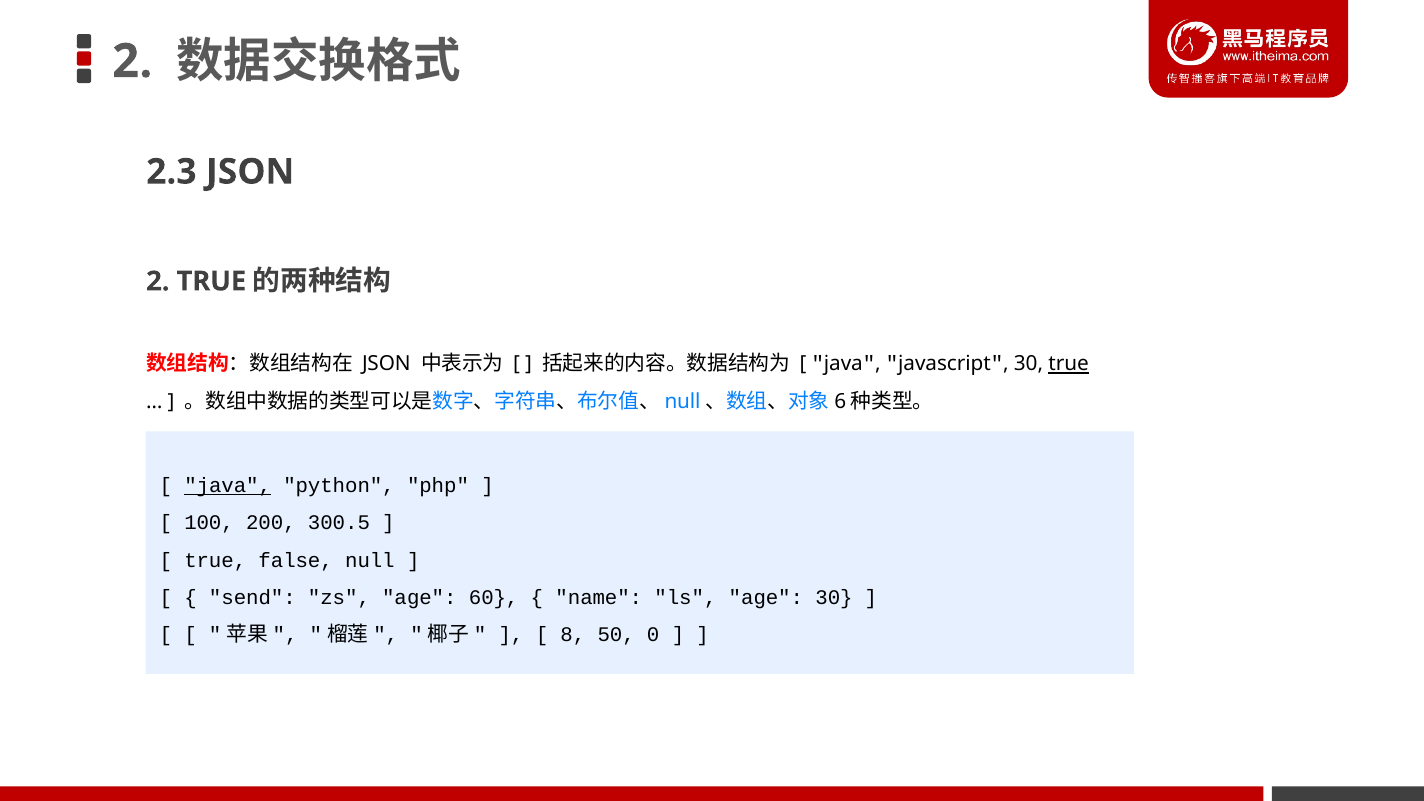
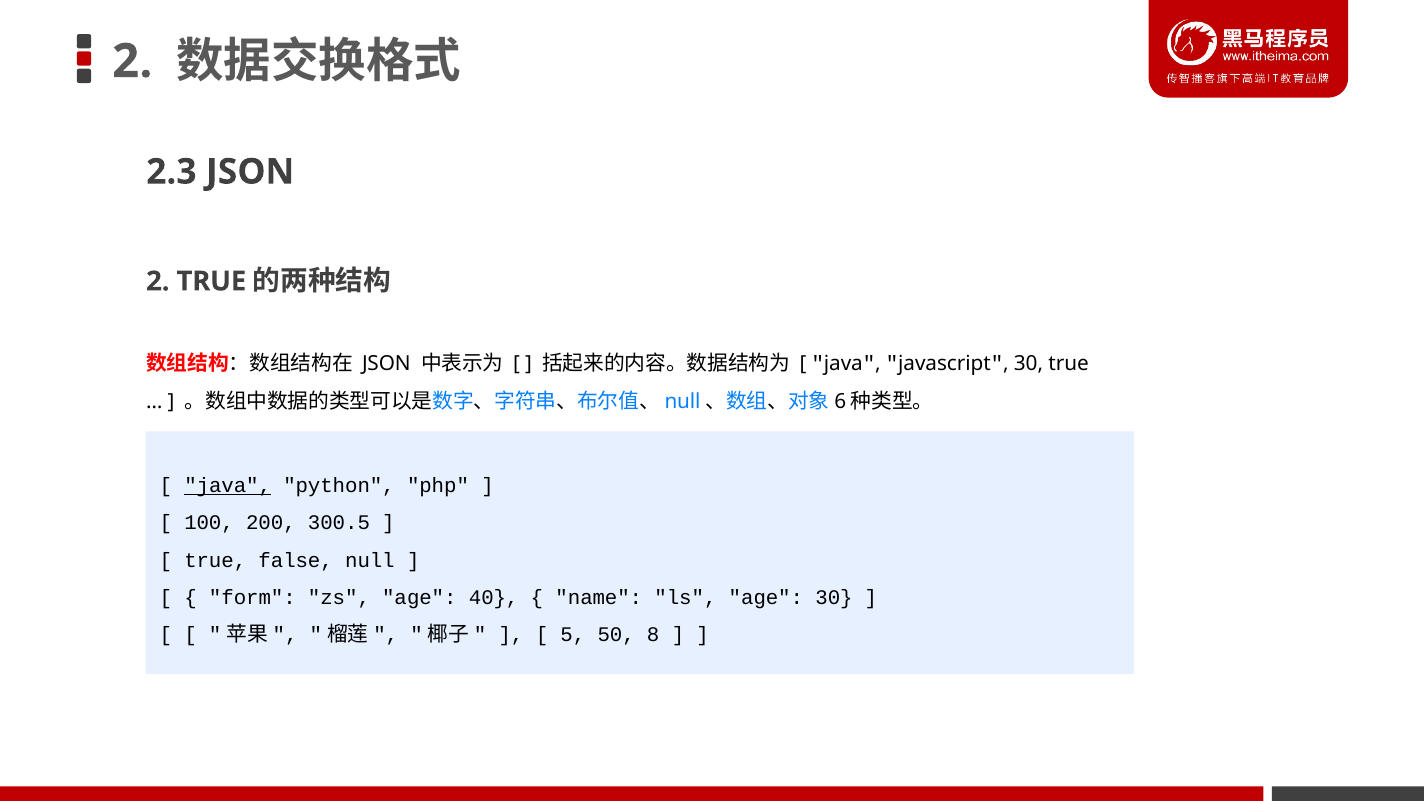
true underline: present -> none (1069, 364)
send: send -> form (252, 598)
60: 60 -> 40 (494, 598)
8: 8 -> 5 (573, 635)
0: 0 -> 8 (653, 635)
